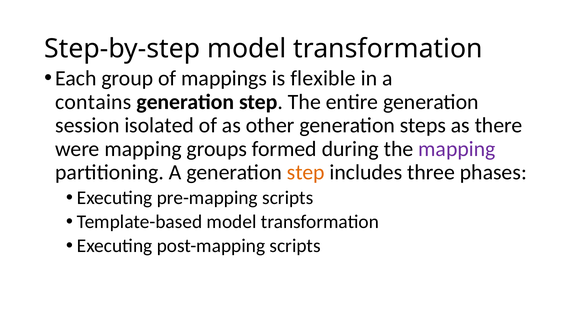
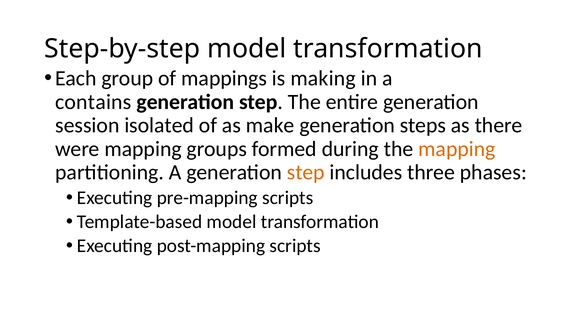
flexible: flexible -> making (323, 78)
other: other -> make (270, 125)
mapping colour: purple -> orange (457, 149)
